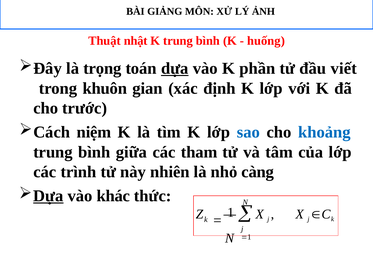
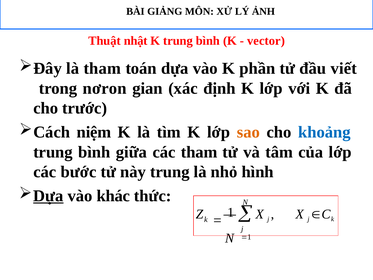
huống: huống -> vector (266, 41)
là trọng: trọng -> tham (102, 68)
dựa underline: present -> none (175, 68)
khuôn: khuôn -> nơron (105, 88)
sao colour: blue -> orange (248, 132)
trình: trình -> bước (78, 172)
này nhiên: nhiên -> trung (170, 172)
càng: càng -> hình (258, 172)
